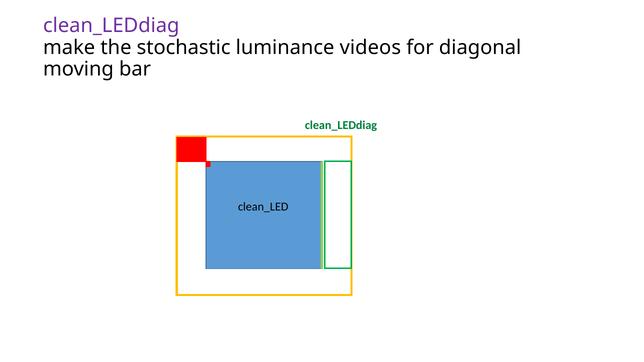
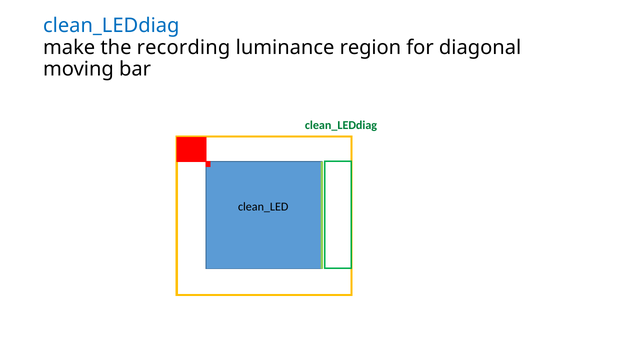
clean_LEDdiag colour: purple -> blue (111, 26)
stochastic: stochastic -> recording (184, 47)
videos: videos -> region (370, 47)
